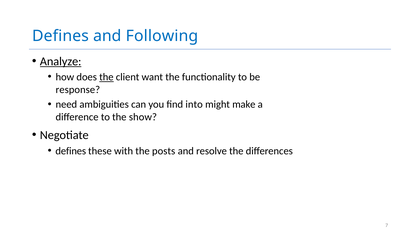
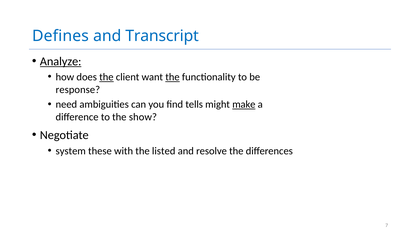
Following: Following -> Transcript (162, 36)
the underline: none -> present (172, 77)
into: into -> tells (194, 105)
make underline: none -> present (244, 105)
defines: defines -> system (71, 151)
posts: posts -> listed (164, 151)
